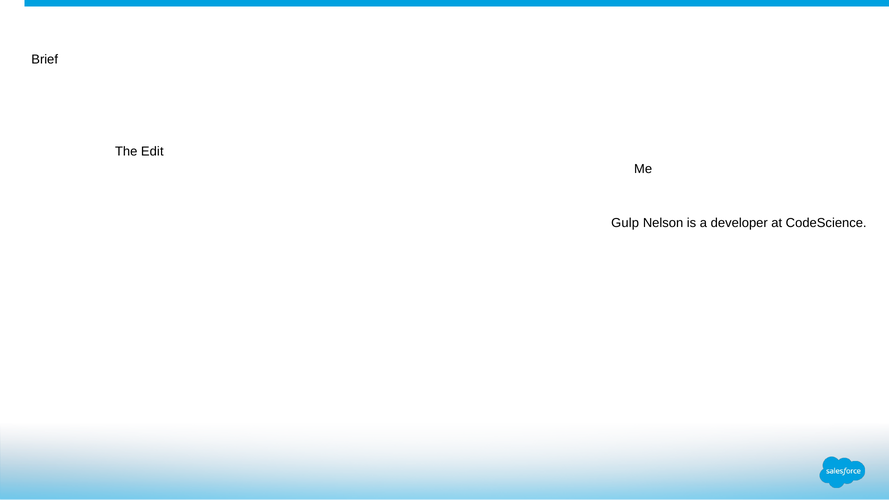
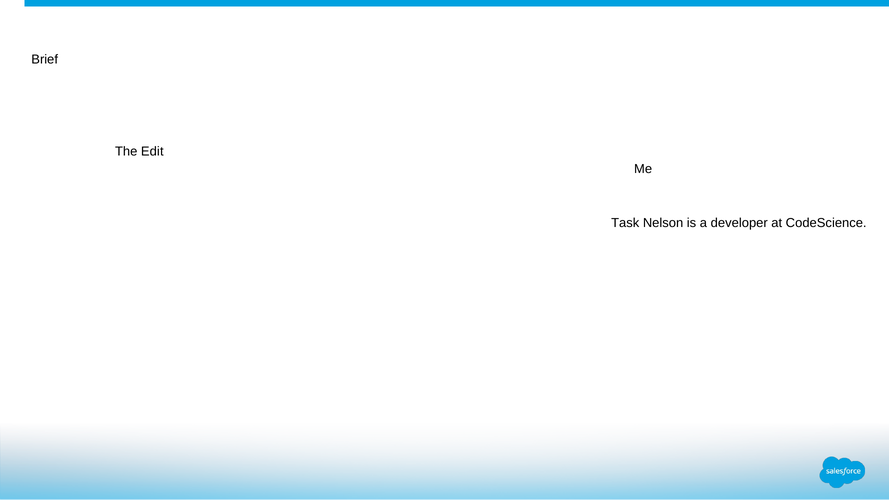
Gulp: Gulp -> Task (625, 223)
